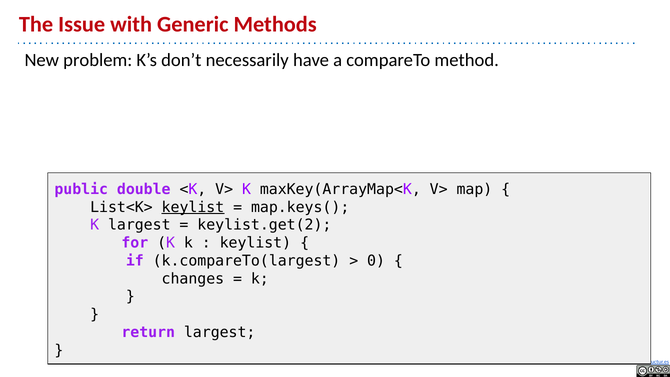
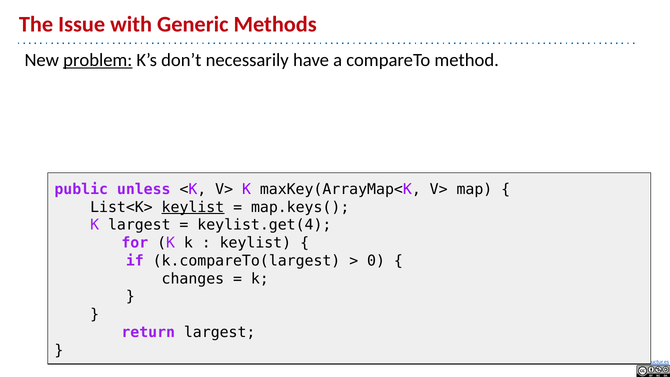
problem underline: none -> present (98, 60)
double: double -> unless (144, 189)
keylist.get(2: keylist.get(2 -> keylist.get(4 (264, 225)
